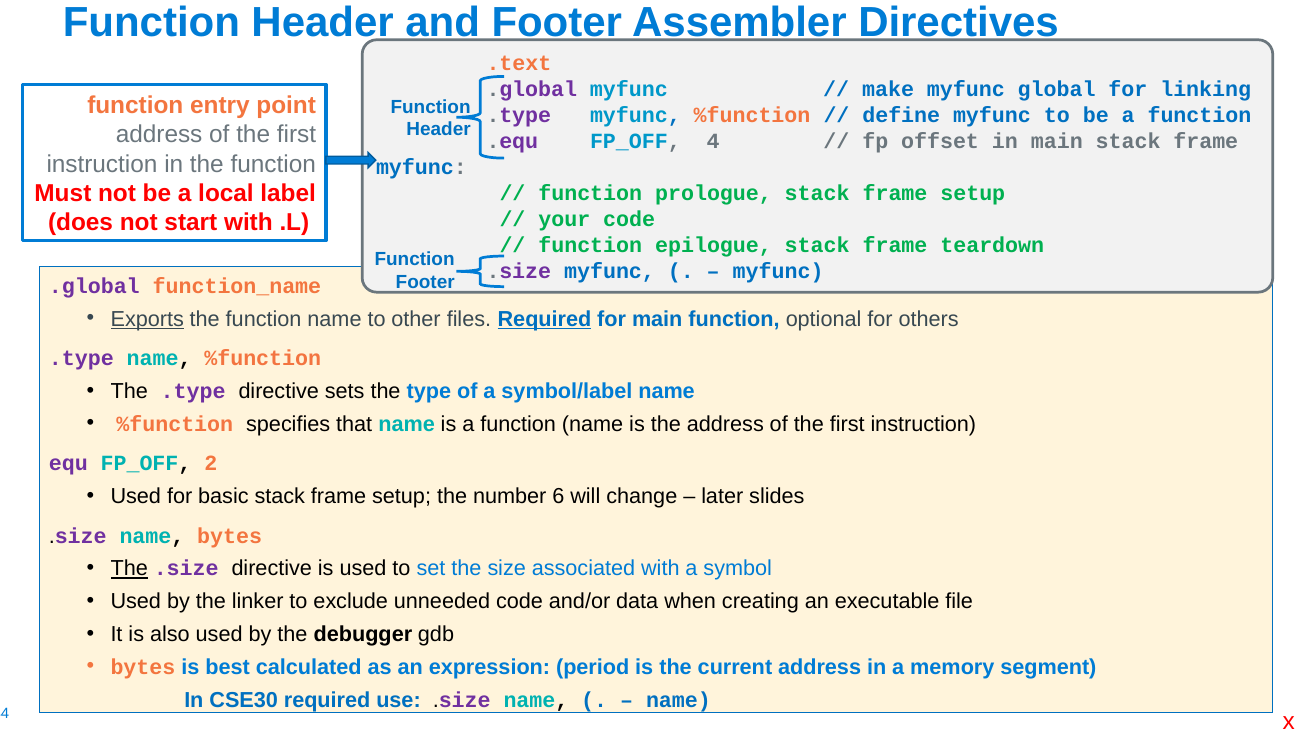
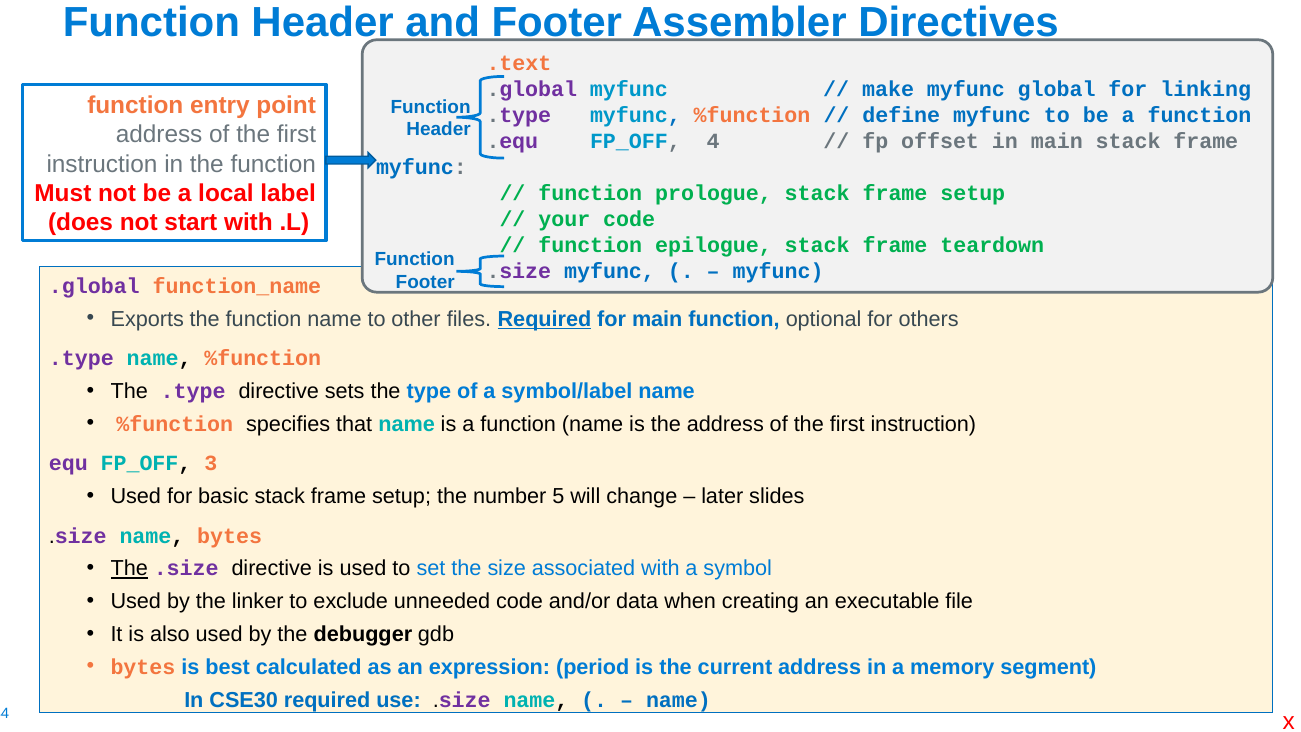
Exports underline: present -> none (147, 319)
2: 2 -> 3 (211, 464)
6: 6 -> 5 (558, 496)
